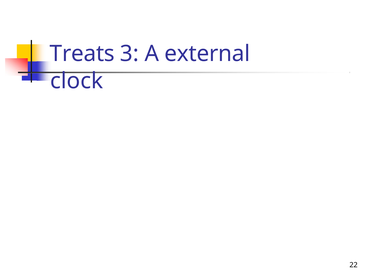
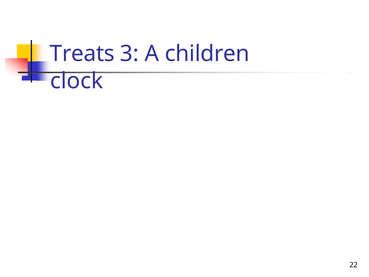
external: external -> children (207, 54)
